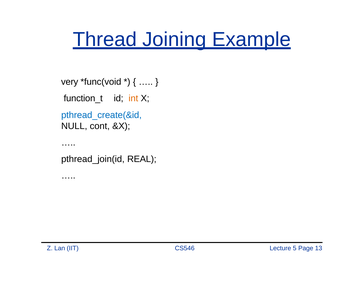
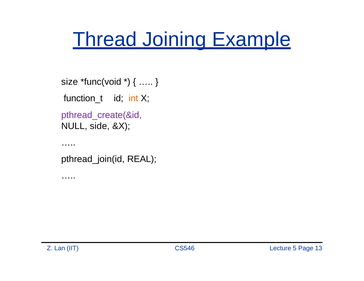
very: very -> size (70, 82)
pthread_create(&id colour: blue -> purple (101, 115)
cont: cont -> side (100, 126)
